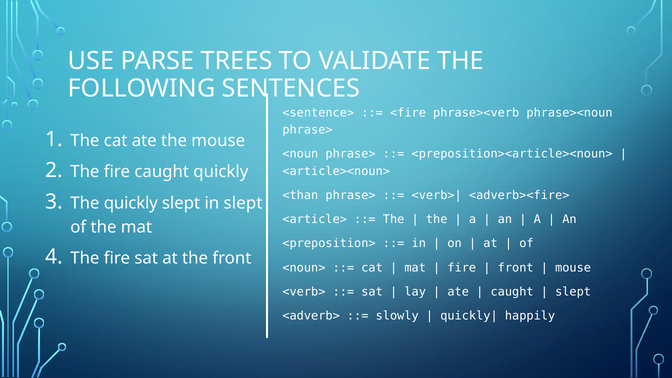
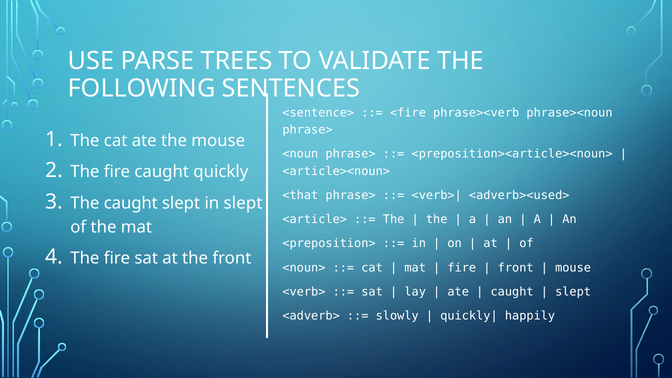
<than: <than -> <that (300, 195)
<adverb><fire>: <adverb><fire> -> <adverb><used> (519, 195)
The quickly: quickly -> caught (131, 203)
